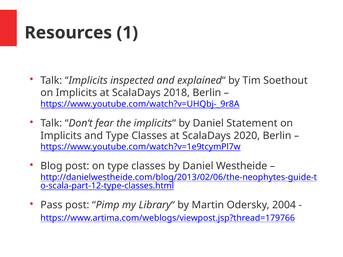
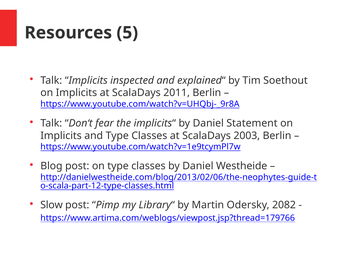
1: 1 -> 5 (127, 33)
2018: 2018 -> 2011 (177, 93)
2020: 2020 -> 2003 (247, 136)
Pass: Pass -> Slow (51, 205)
2004: 2004 -> 2082 (284, 205)
